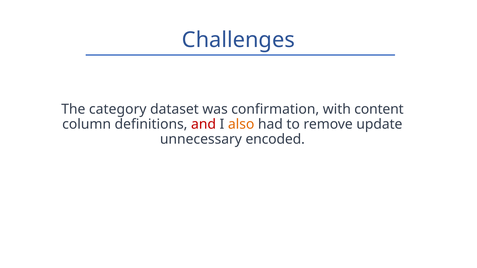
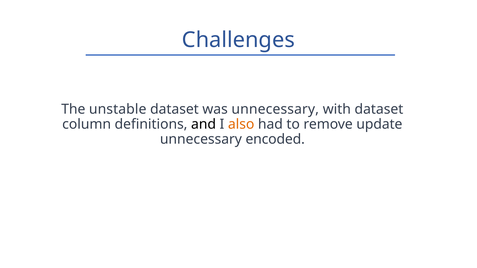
category: category -> unstable (118, 109)
was confirmation: confirmation -> unnecessary (275, 109)
with content: content -> dataset (379, 109)
and colour: red -> black (204, 124)
